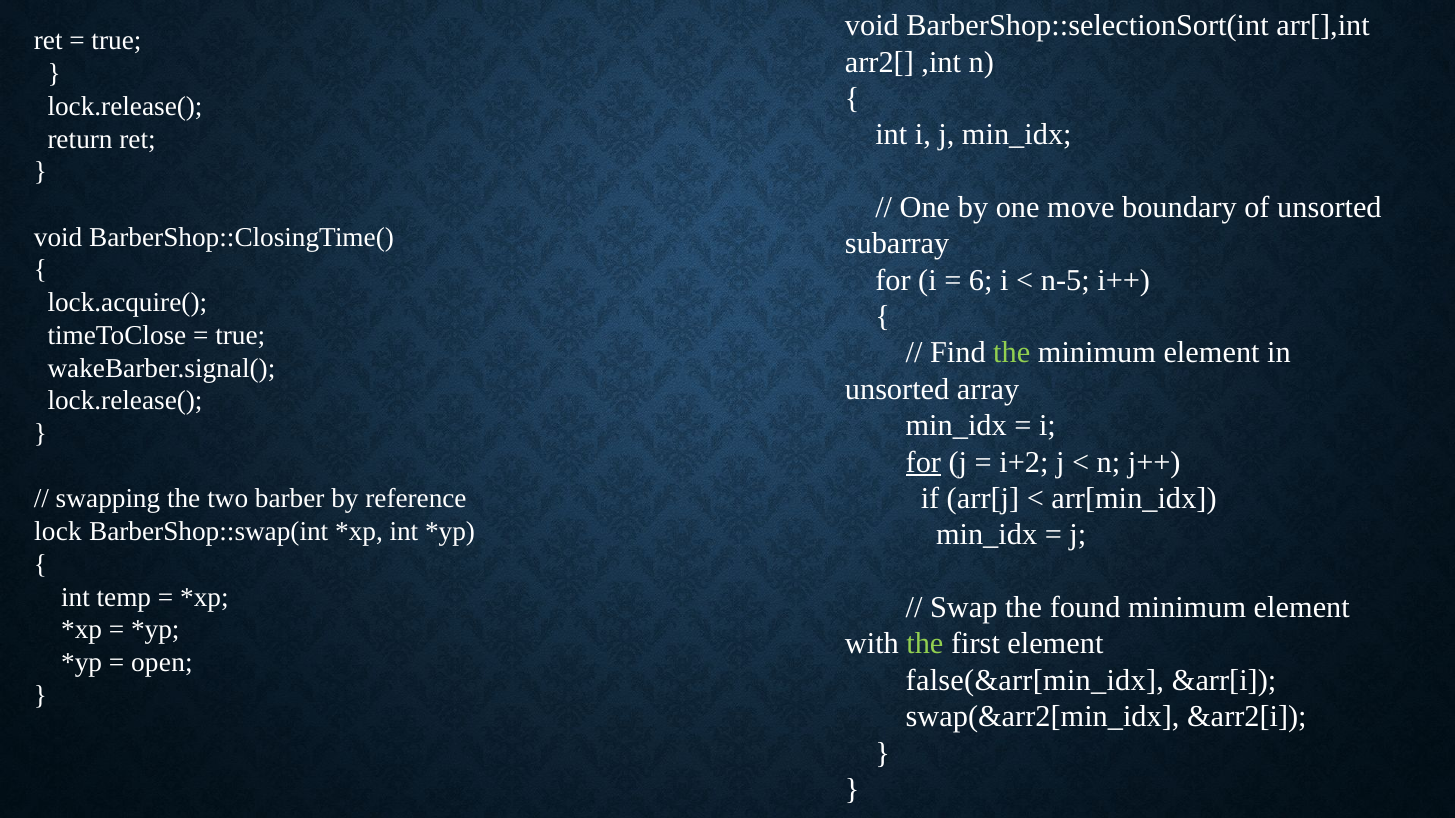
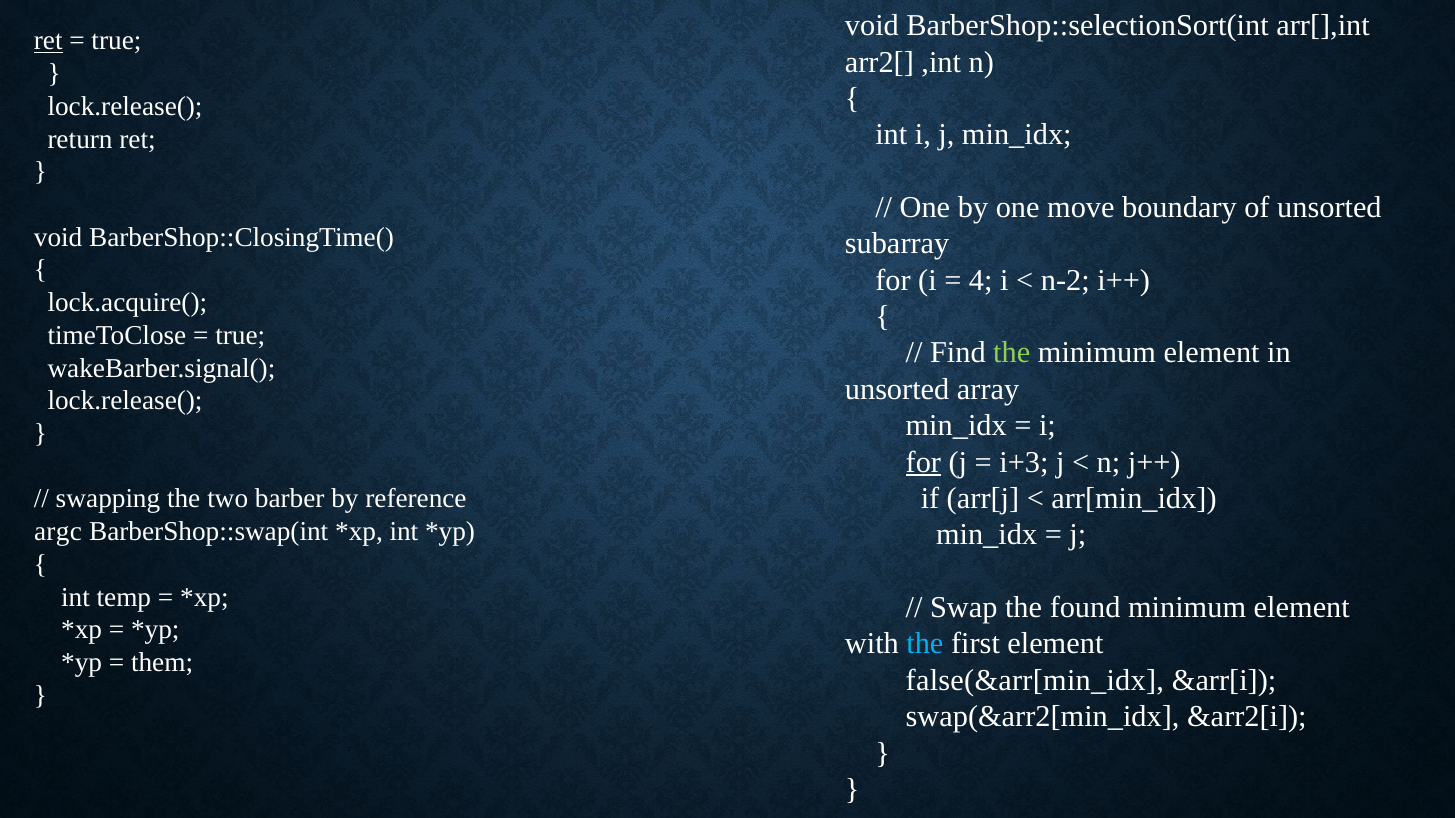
ret underline: none -> present (48, 41)
6: 6 -> 4 (981, 280)
n-5: n-5 -> n-2 (1065, 280)
i+2: i+2 -> i+3 (1024, 462)
lock: lock -> argc (58, 532)
the colour: light green -> light blue (925, 644)
open: open -> them (162, 663)
